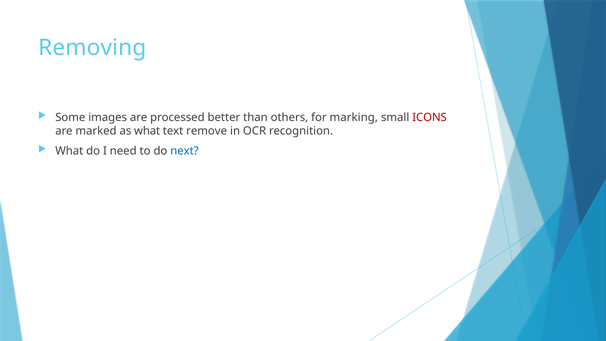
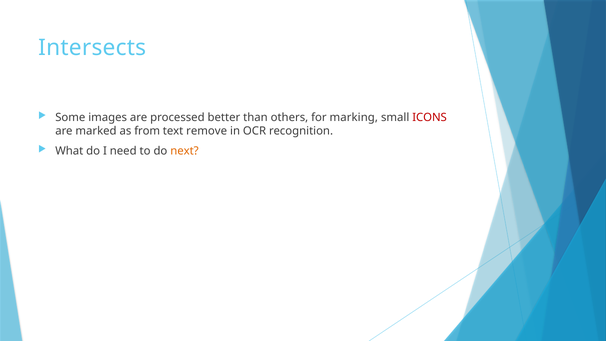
Removing: Removing -> Intersects (92, 48)
as what: what -> from (147, 131)
next colour: blue -> orange (184, 151)
